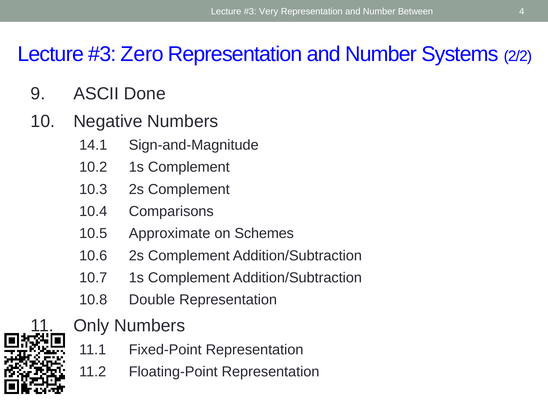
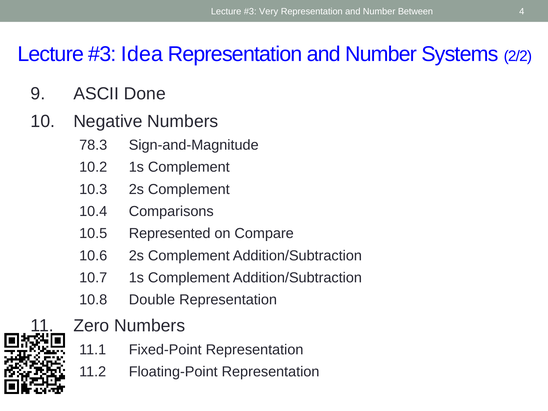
Zero: Zero -> Idea (142, 54)
14.1: 14.1 -> 78.3 (93, 145)
Approximate: Approximate -> Represented (170, 233)
Schemes: Schemes -> Compare (264, 233)
Only: Only -> Zero (91, 326)
